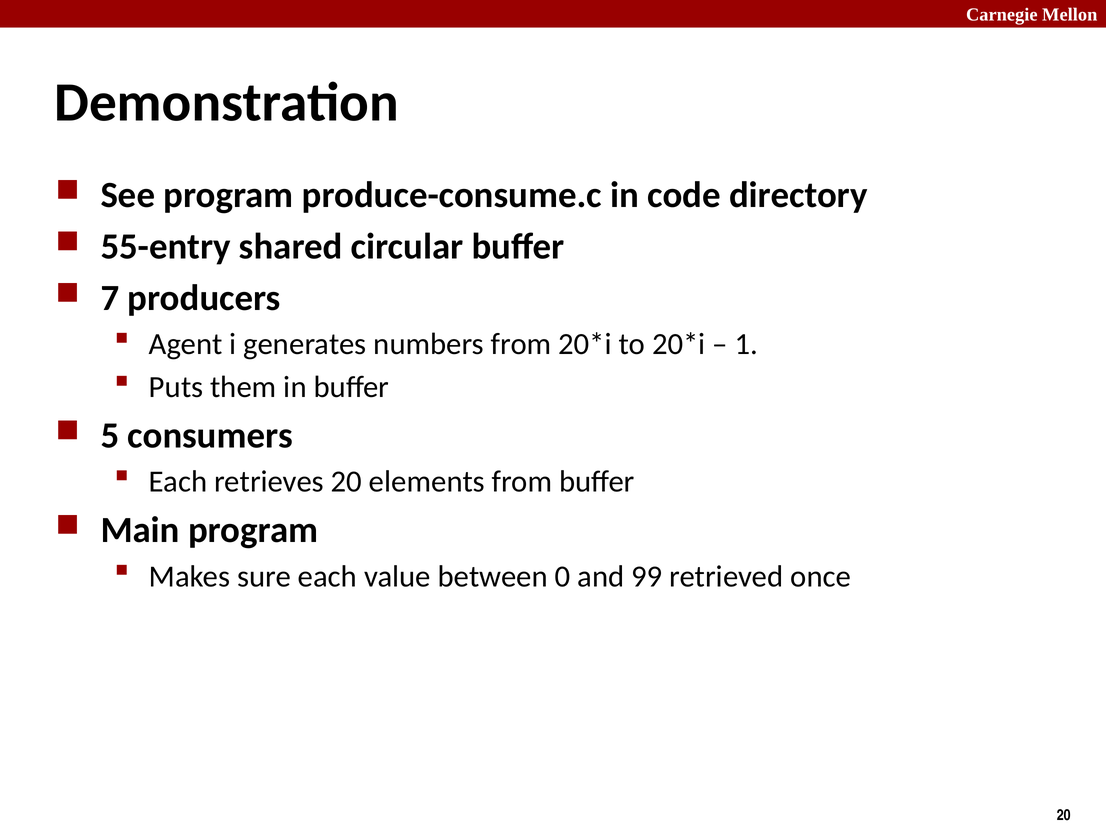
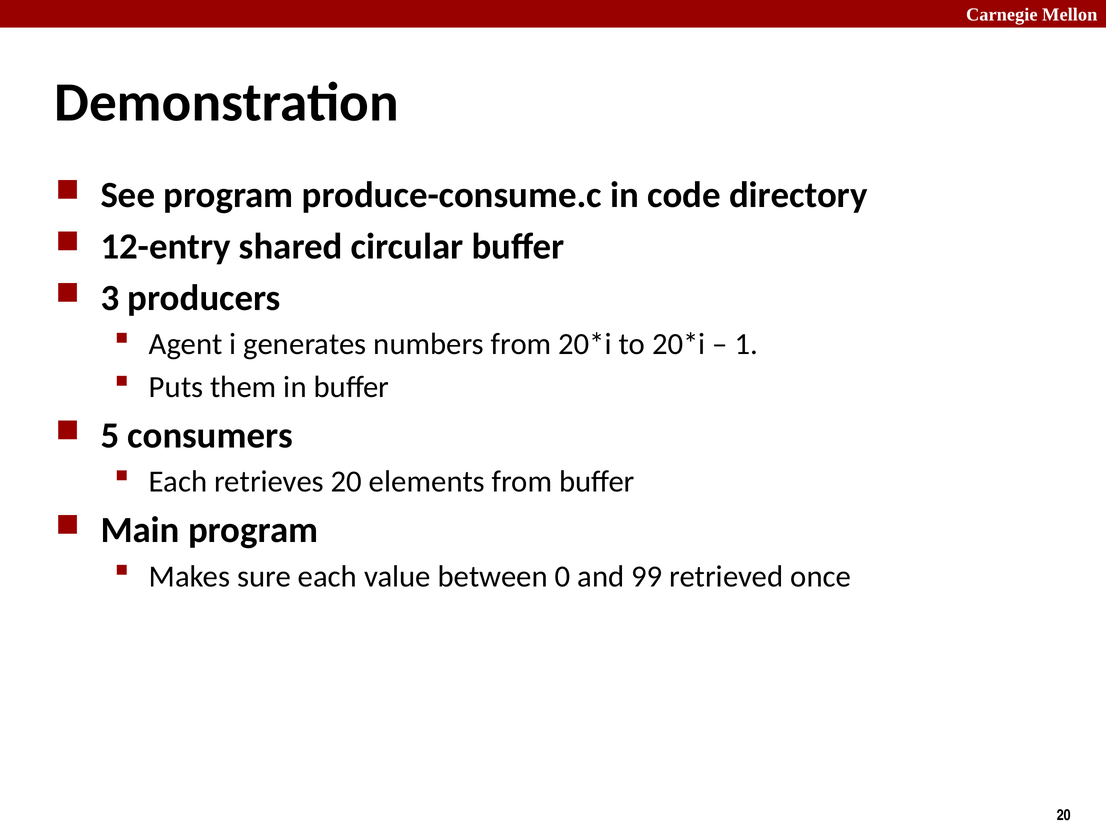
55-entry: 55-entry -> 12-entry (166, 247)
7: 7 -> 3 (110, 298)
